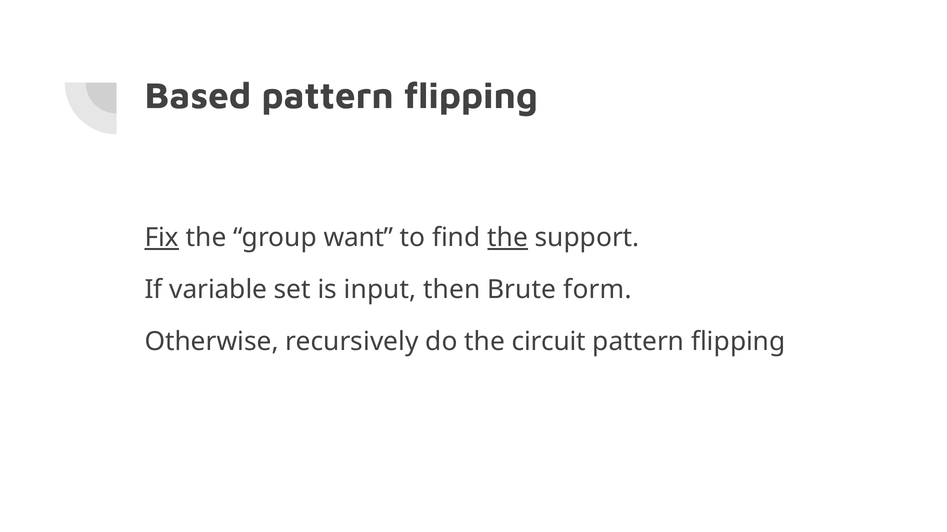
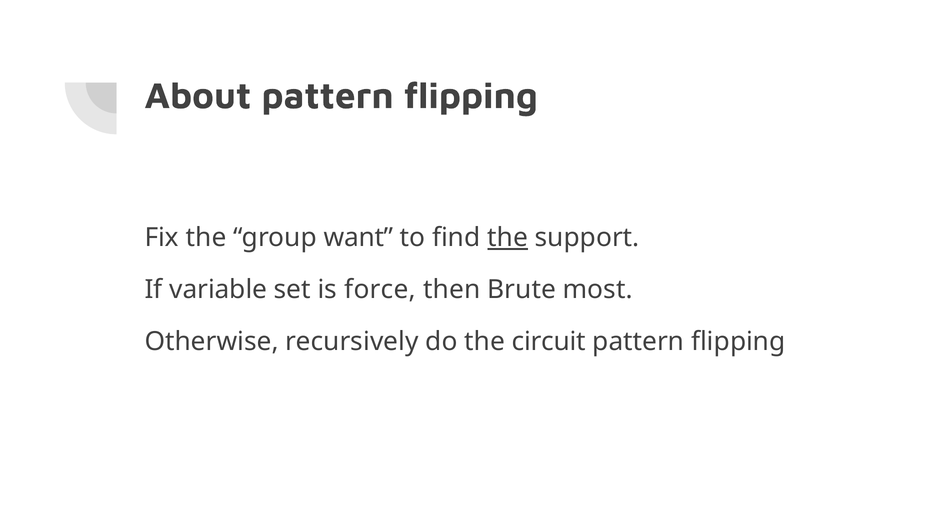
Based: Based -> About (198, 96)
Fix underline: present -> none (162, 238)
input: input -> force (380, 290)
form: form -> most (598, 290)
